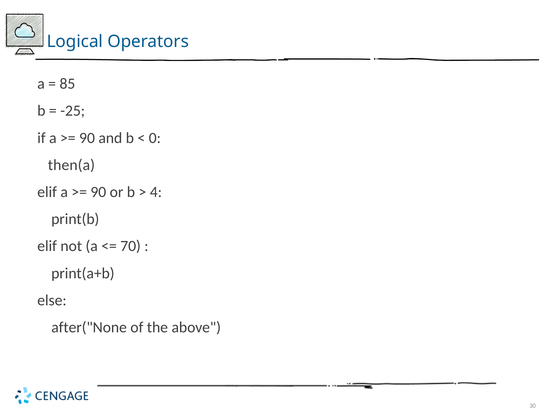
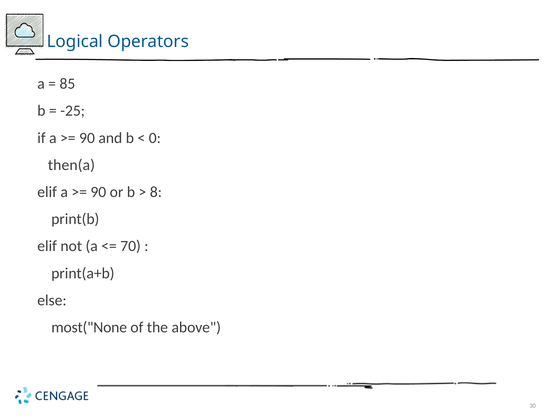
4: 4 -> 8 (156, 192)
after("None: after("None -> most("None (89, 327)
